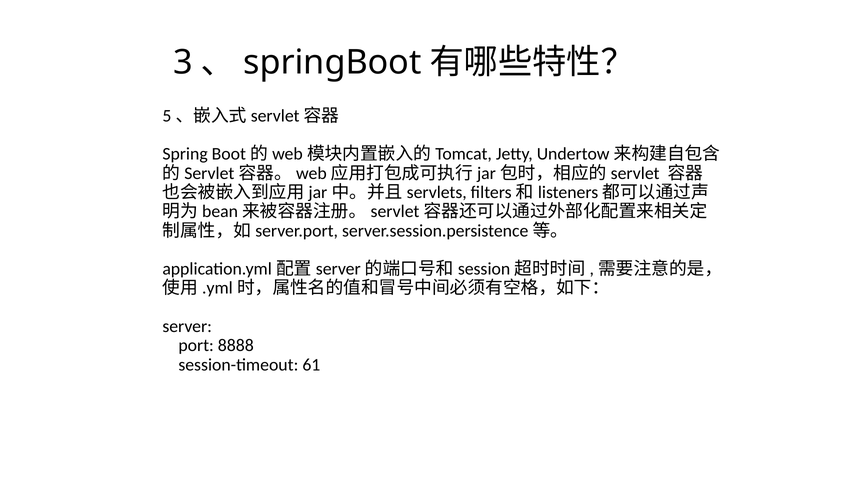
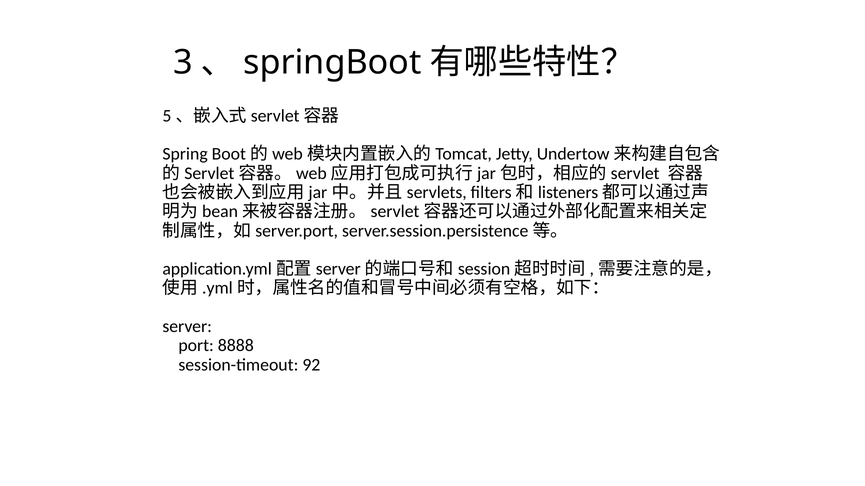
61: 61 -> 92 (311, 365)
